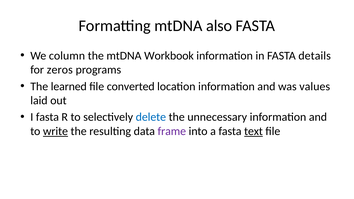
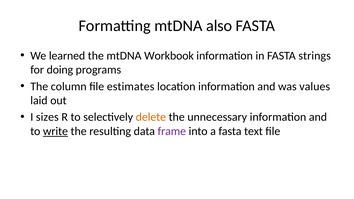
column: column -> learned (67, 56)
details: details -> strings (315, 56)
zeros: zeros -> doing (60, 70)
learned: learned -> column (69, 86)
converted: converted -> estimates (131, 86)
I fasta: fasta -> sizes (47, 117)
delete colour: blue -> orange (151, 117)
text underline: present -> none (254, 131)
